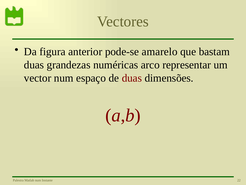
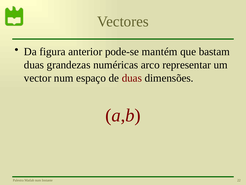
amarelo: amarelo -> mantém (160, 52)
